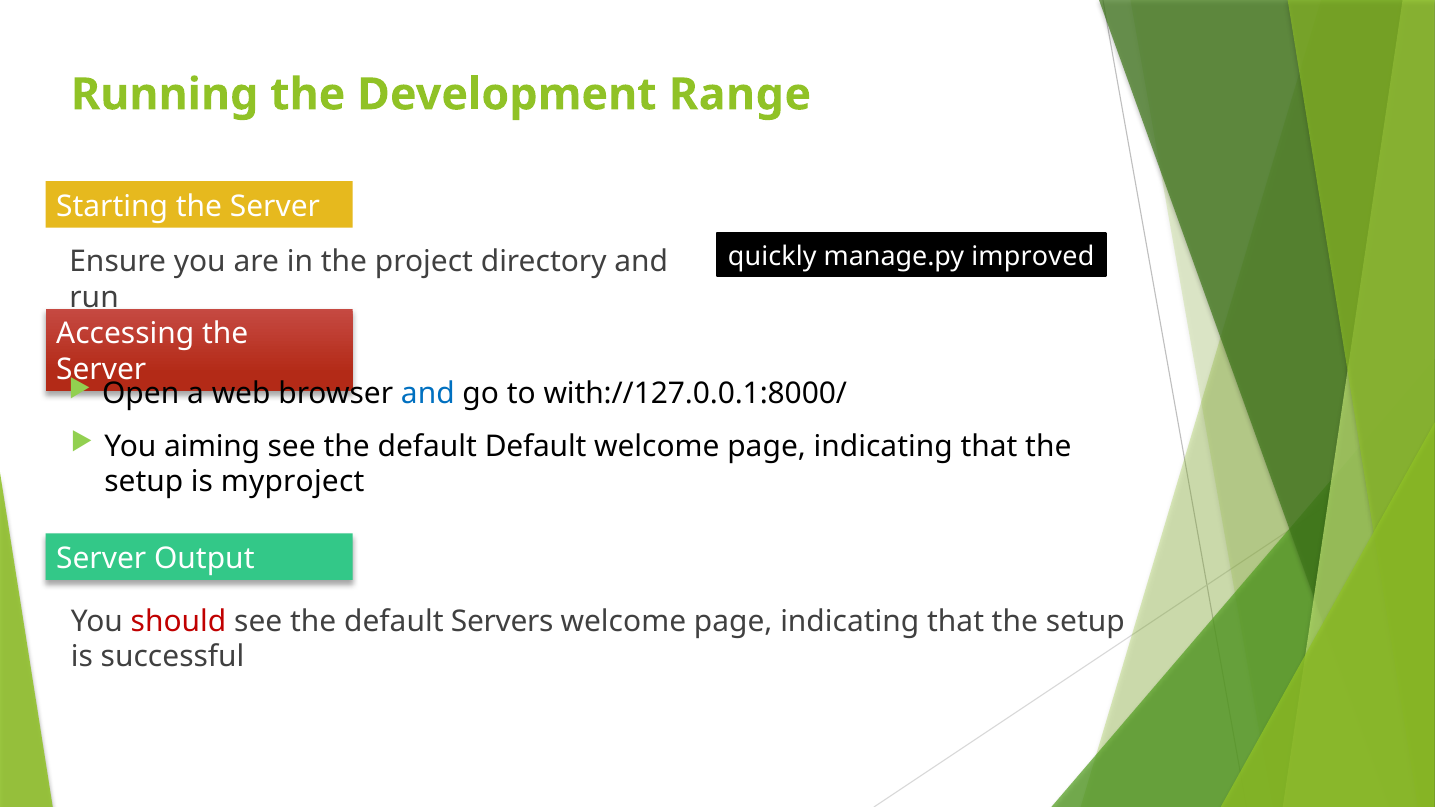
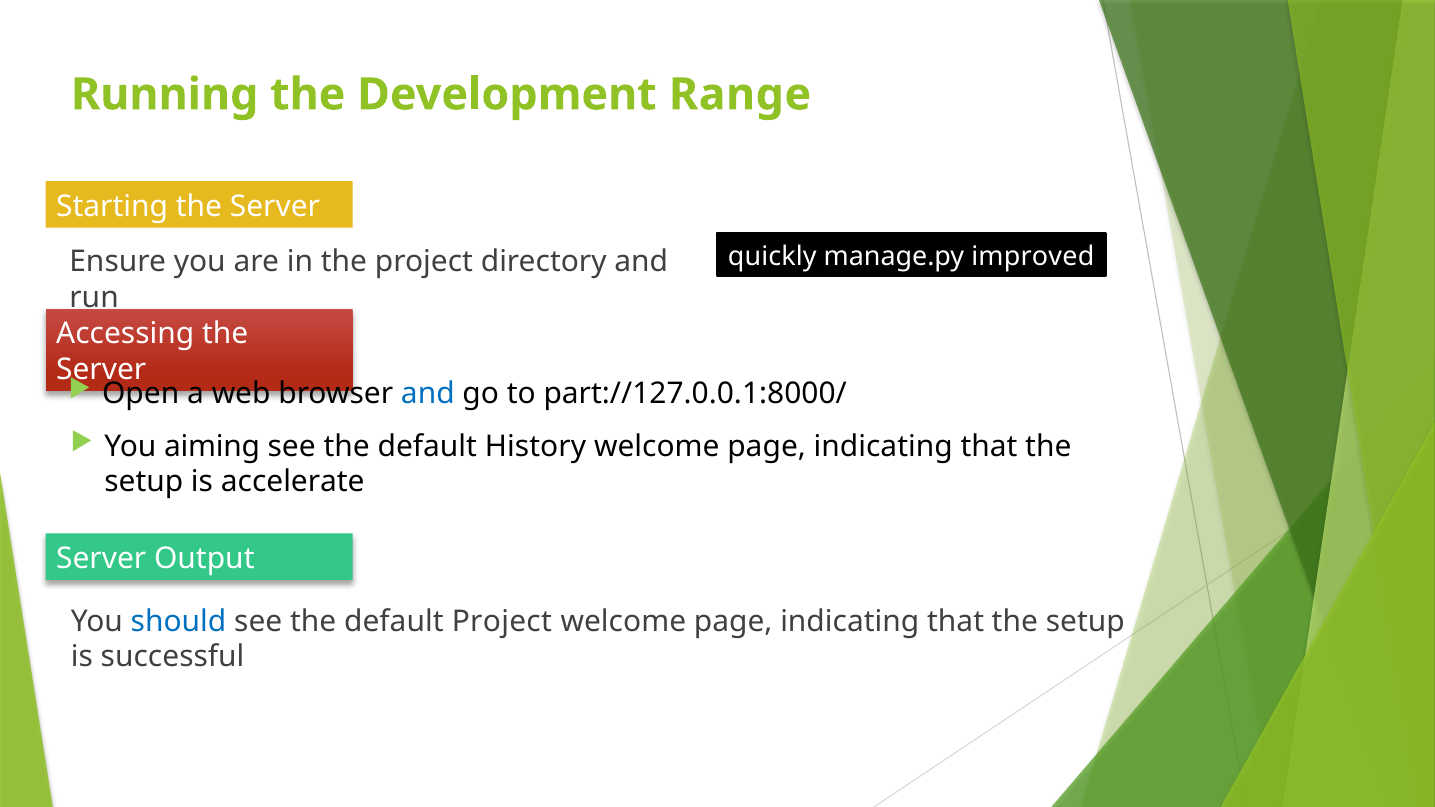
with://127.0.0.1:8000/: with://127.0.0.1:8000/ -> part://127.0.0.1:8000/ (695, 394)
default Default: Default -> History (535, 446)
myproject: myproject -> accelerate (293, 482)
should colour: red -> blue (179, 621)
default Servers: Servers -> Project (502, 621)
